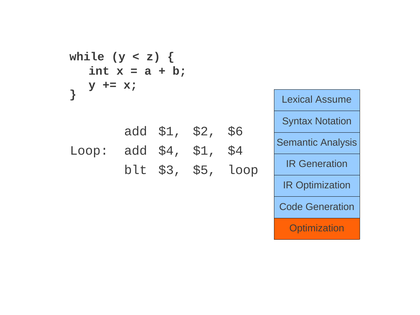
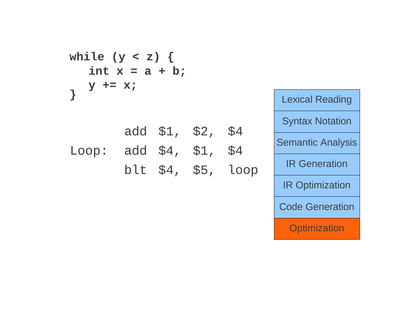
Assume: Assume -> Reading (334, 100)
$2 $6: $6 -> $4 (235, 131)
blt $3: $3 -> $4 (170, 170)
